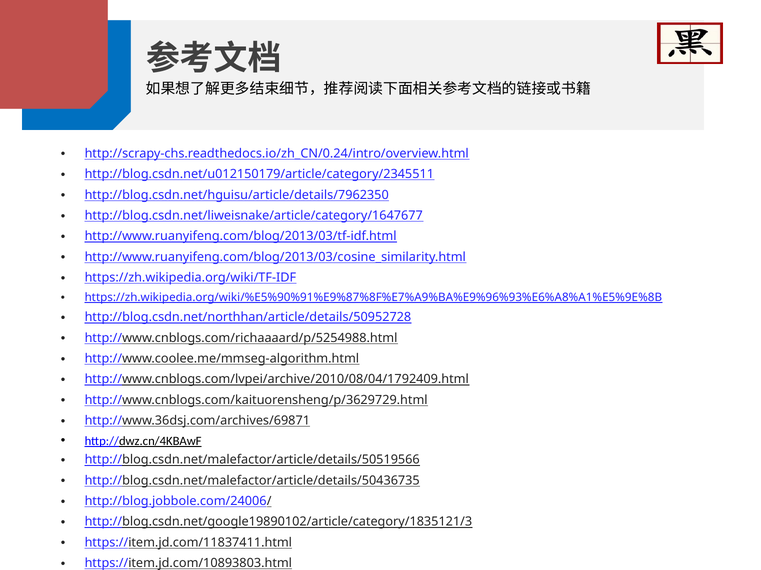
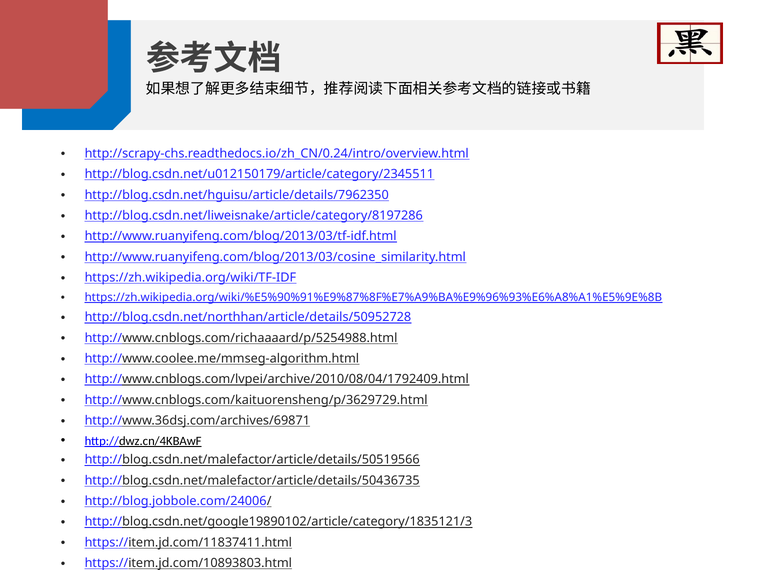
http://blog.csdn.net/liweisnake/article/category/1647677: http://blog.csdn.net/liweisnake/article/category/1647677 -> http://blog.csdn.net/liweisnake/article/category/8197286 (254, 216)
